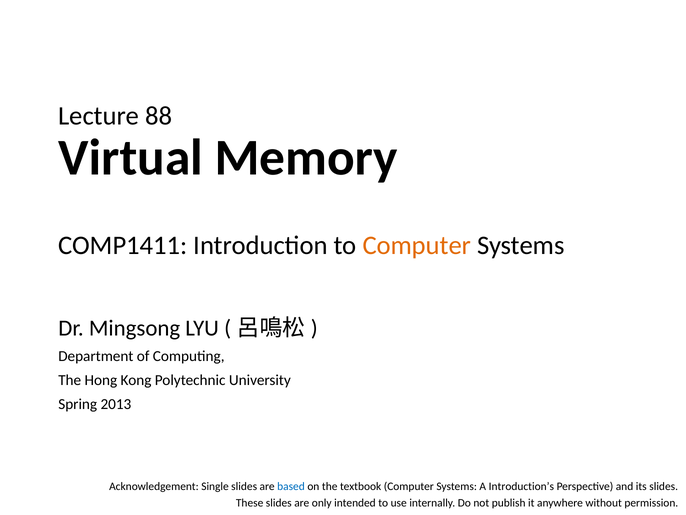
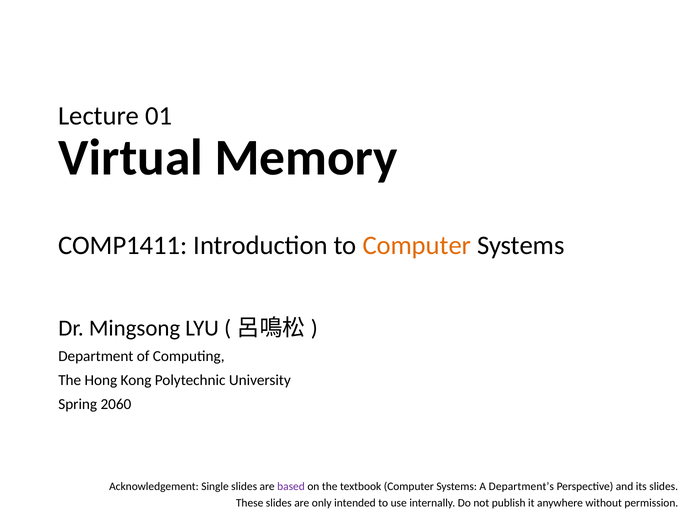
88: 88 -> 01 (159, 116)
2013: 2013 -> 2060 (116, 404)
based colour: blue -> purple (291, 486)
Introduction’s: Introduction’s -> Department’s (521, 486)
